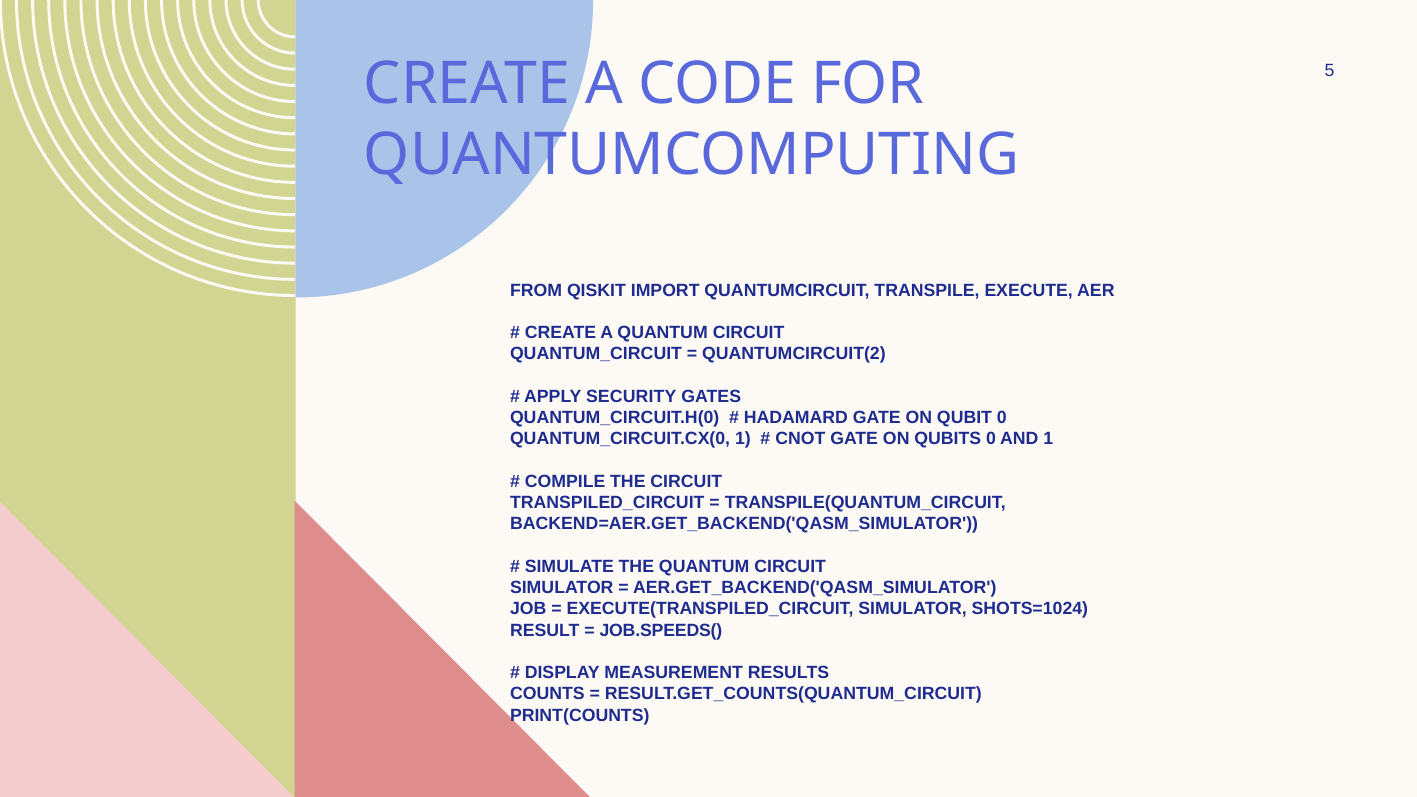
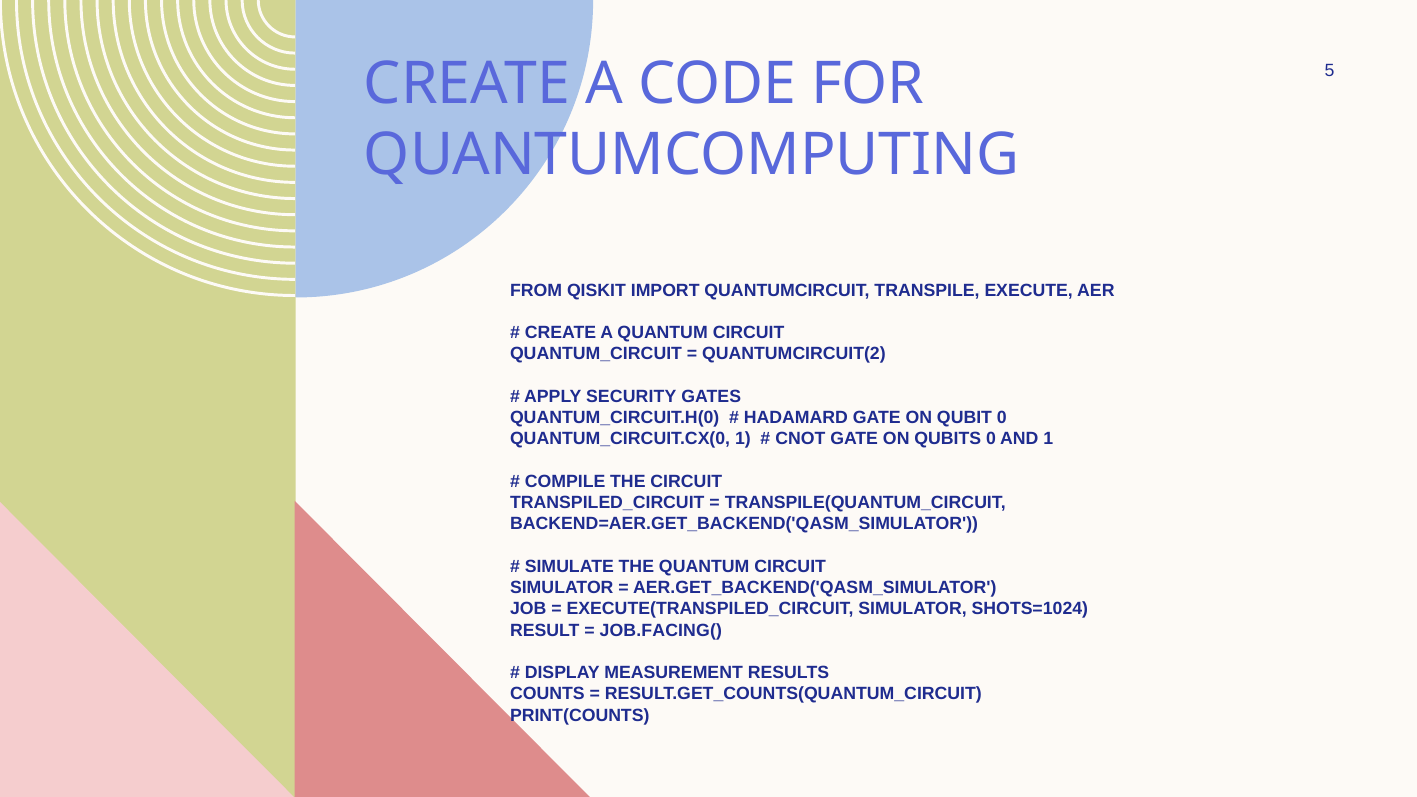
JOB.SPEEDS(: JOB.SPEEDS( -> JOB.FACING( (661, 630)
